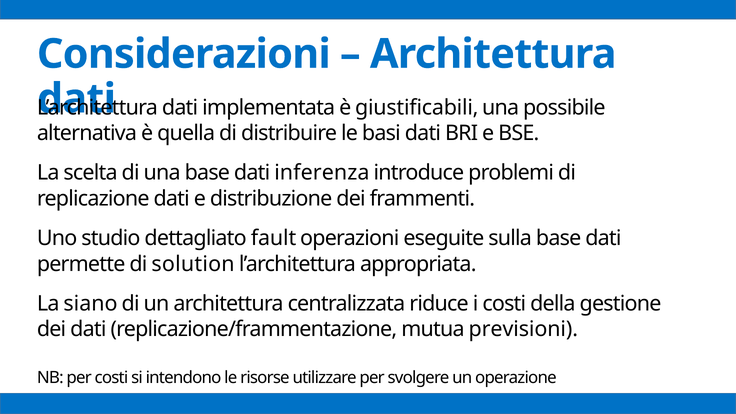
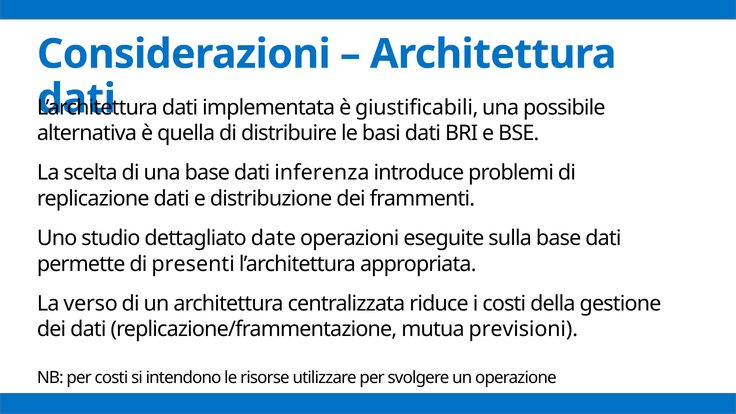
fault: fault -> date (273, 238)
solution: solution -> presenti (193, 264)
siano: siano -> verso (91, 304)
